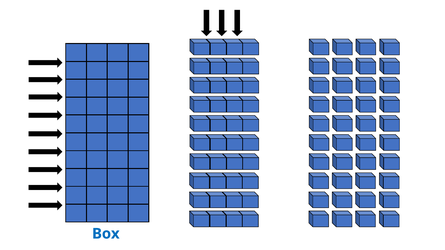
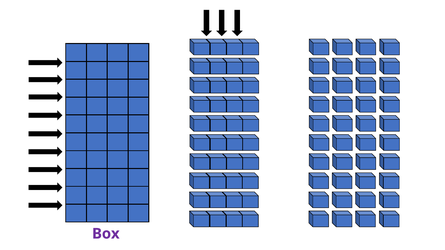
Box colour: blue -> purple (106, 234)
